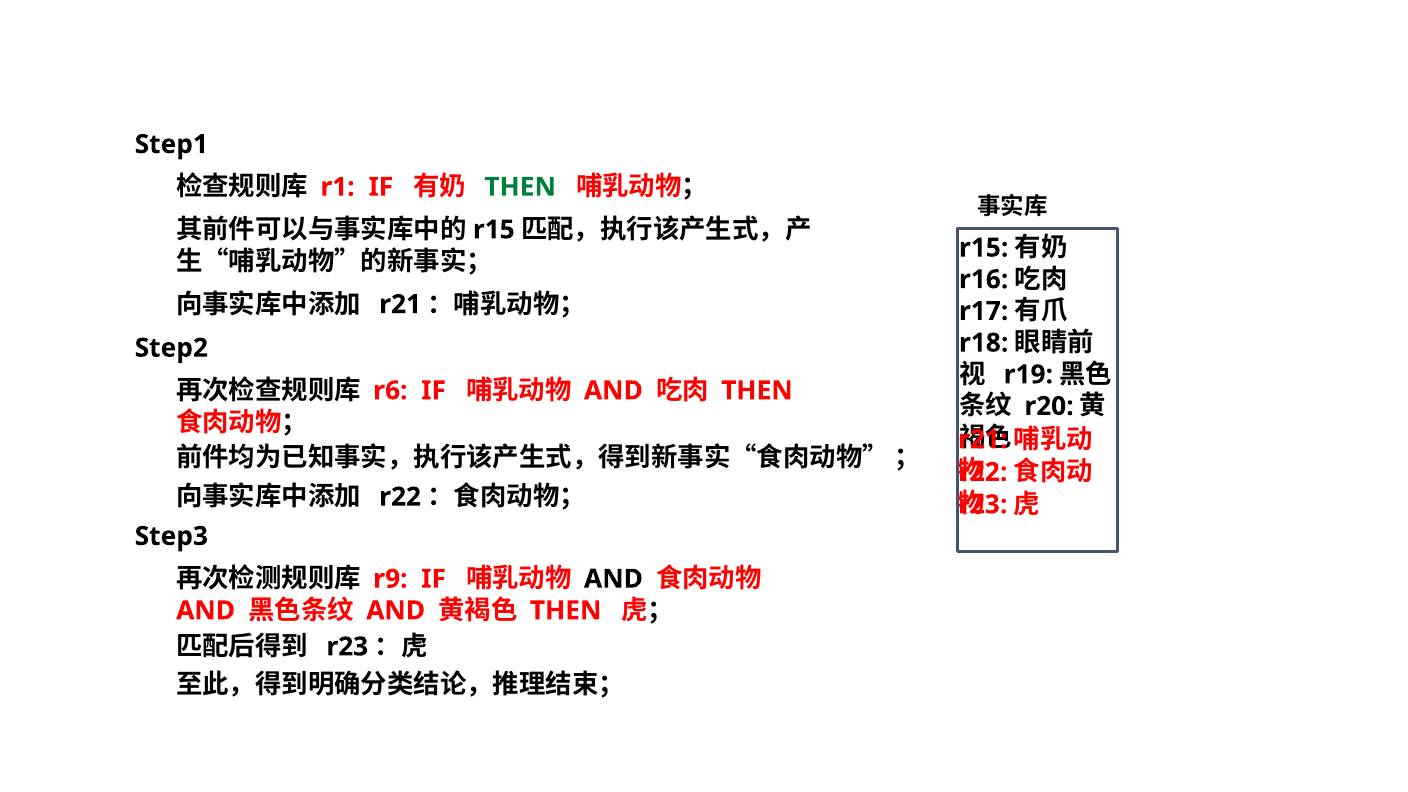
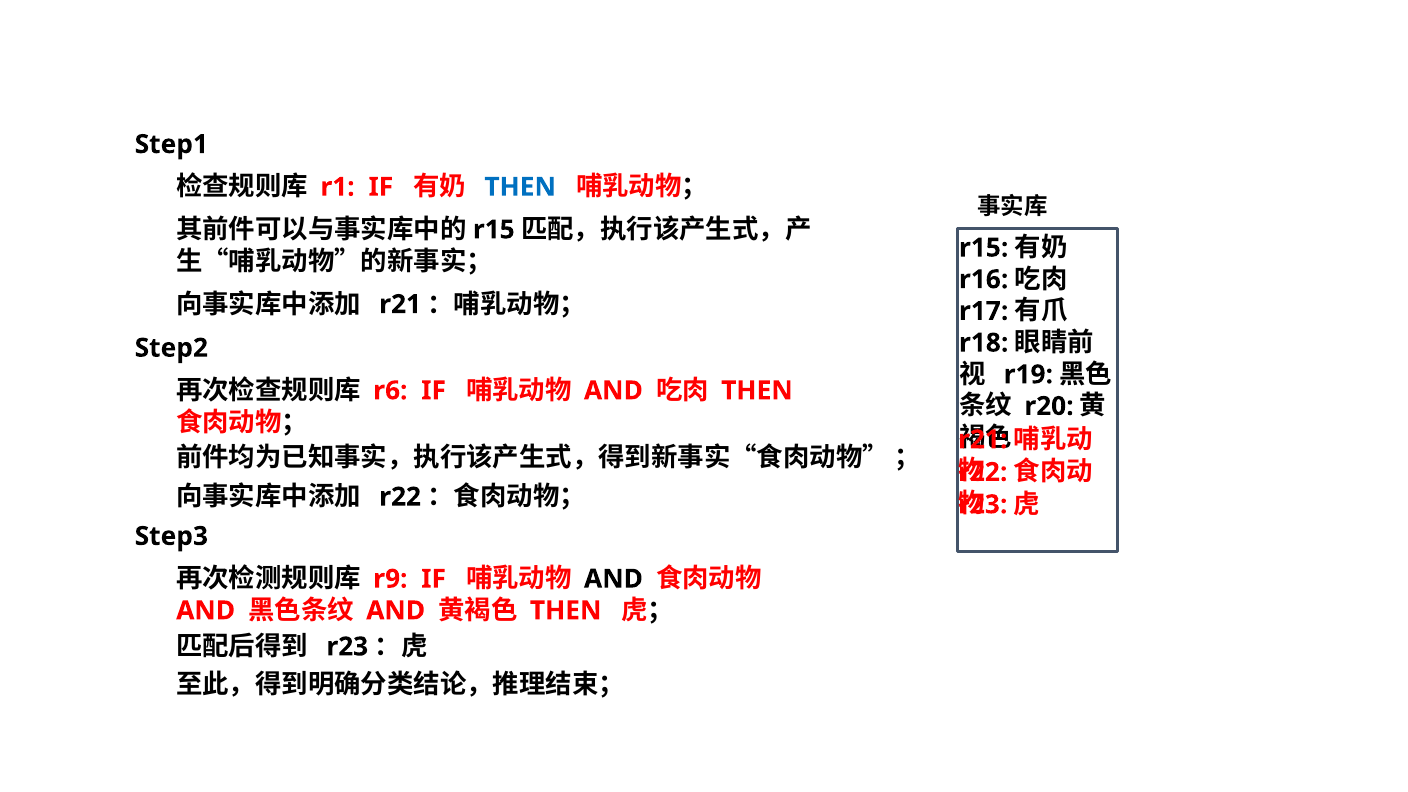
THEN colour: green -> blue (520, 187)
